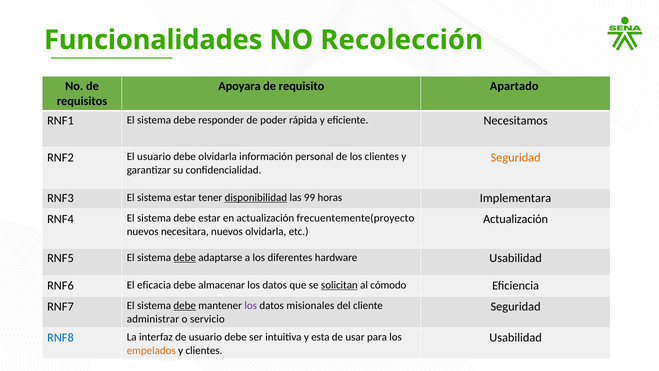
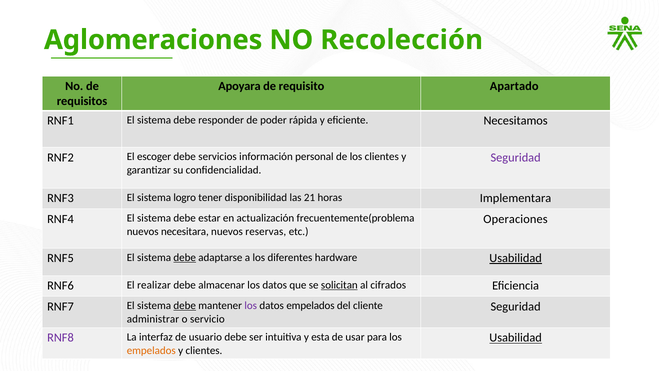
Funcionalidades: Funcionalidades -> Aglomeraciones (153, 40)
El usuario: usuario -> escoger (154, 157)
debe olvidarla: olvidarla -> servicios (218, 157)
Seguridad colour: orange -> purple (516, 157)
sistema estar: estar -> logro (185, 197)
disponibilidad underline: present -> none (256, 197)
99: 99 -> 21 (310, 197)
frecuentemente(proyecto: frecuentemente(proyecto -> frecuentemente(problema (356, 218)
Actualización: Actualización -> Operaciones (516, 219)
nuevos olvidarla: olvidarla -> reservas (266, 232)
Usabilidad underline: none -> present (516, 258)
eficacia: eficacia -> realizar (154, 285)
cómodo: cómodo -> cifrados (388, 285)
datos misionales: misionales -> empelados (310, 305)
RNF8 colour: blue -> purple (60, 338)
Usabilidad underline: none -> present (516, 338)
